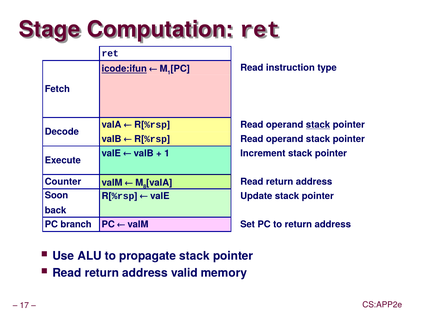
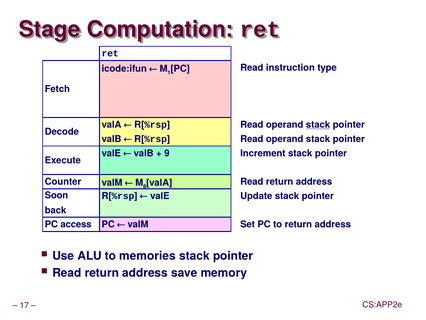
icode:ifun underline: present -> none (124, 69)
1: 1 -> 9 (167, 153)
branch: branch -> access (76, 224)
propagate: propagate -> memories (148, 255)
valid: valid -> save (184, 272)
